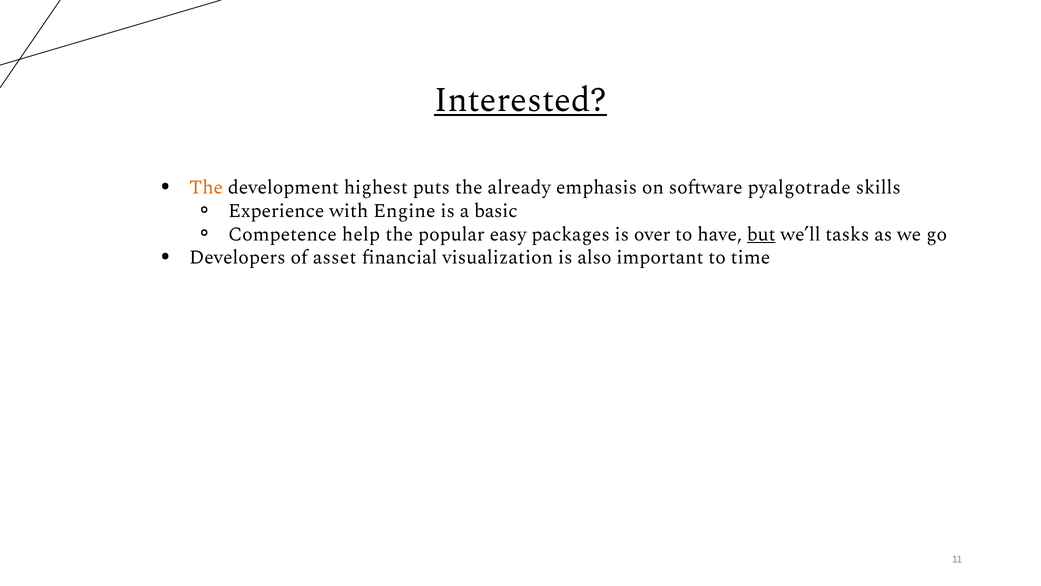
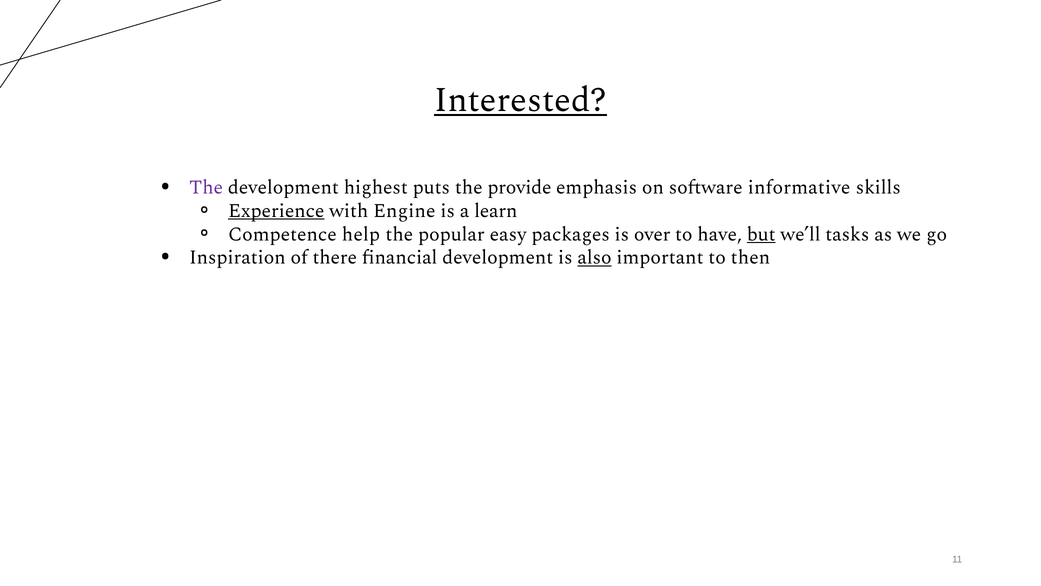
The colour: orange -> purple (206, 187)
already: already -> provide (519, 187)
pyalgotrade: pyalgotrade -> informative (799, 187)
Experience underline: none -> present (276, 210)
basic: basic -> learn (496, 210)
Developers: Developers -> Inspiration (237, 257)
asset: asset -> there (335, 257)
financial visualization: visualization -> development (498, 257)
also underline: none -> present (595, 257)
time: time -> then (750, 257)
